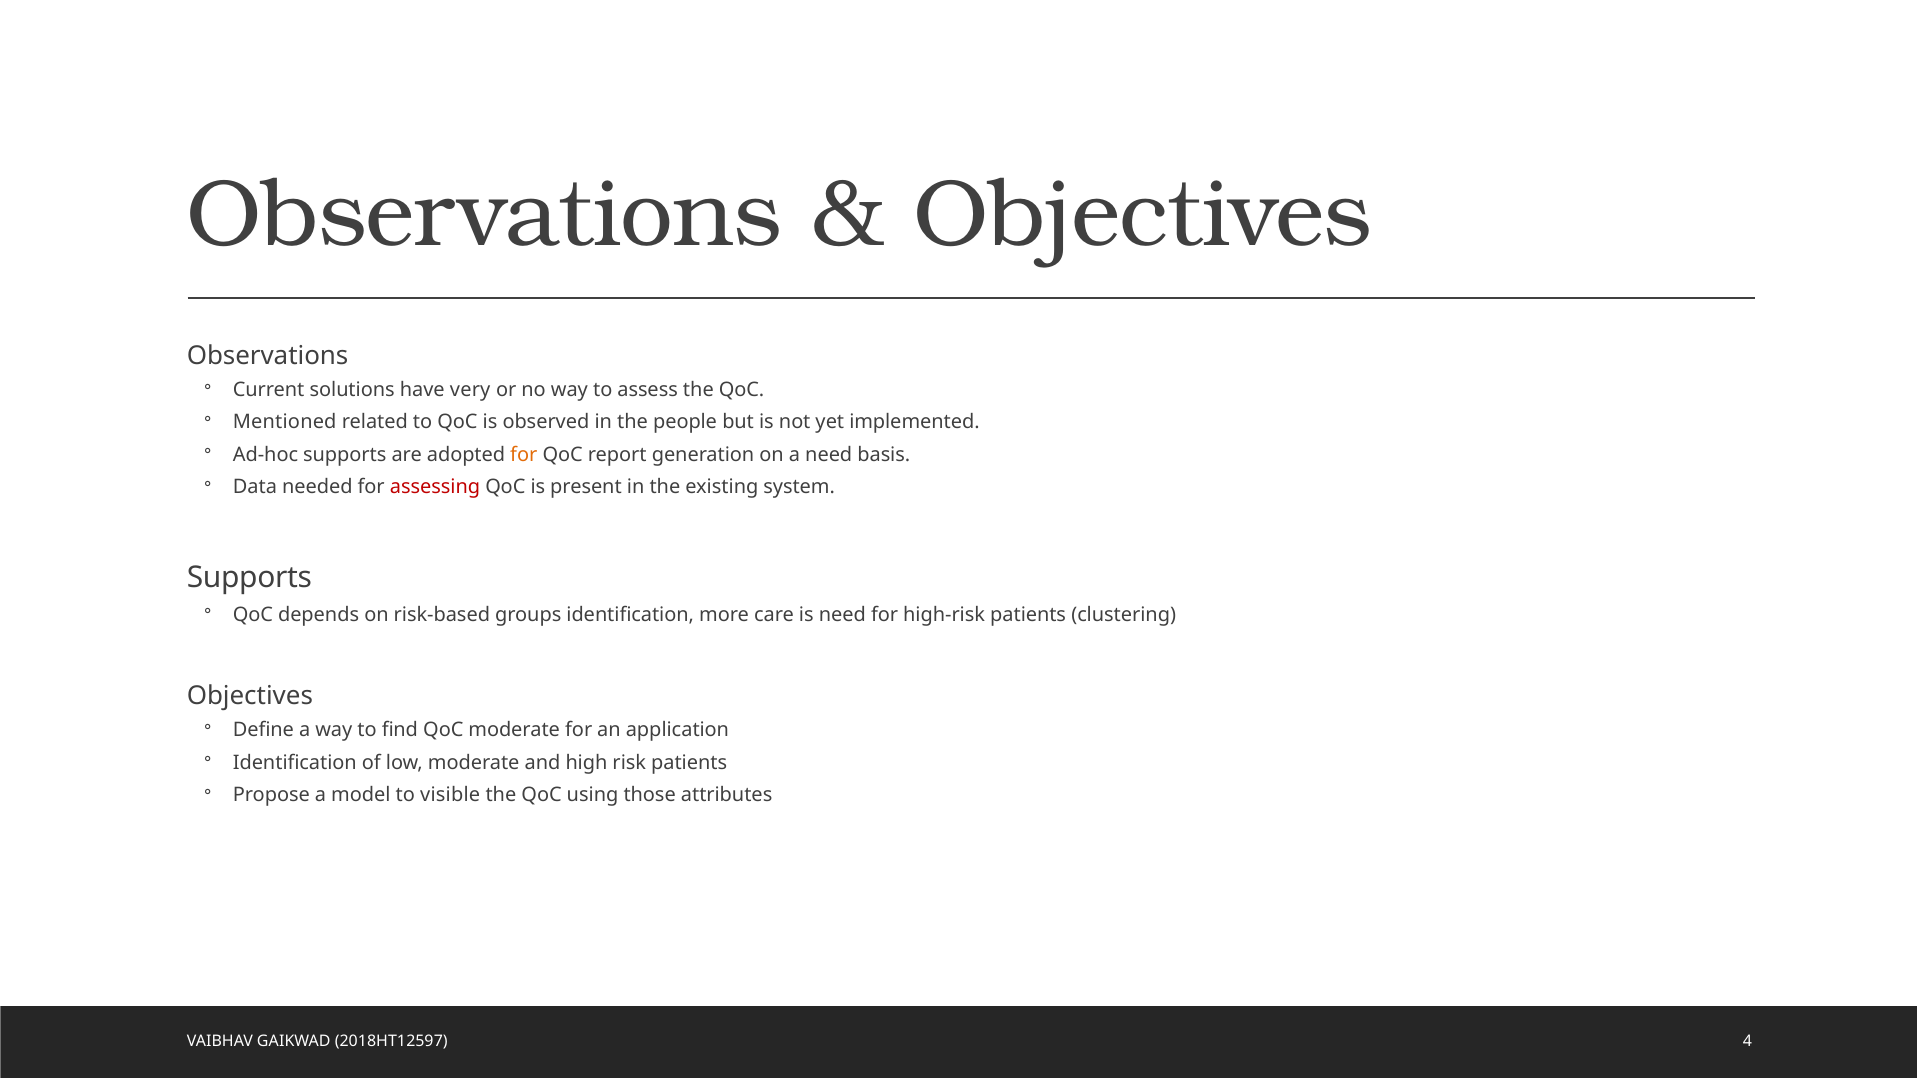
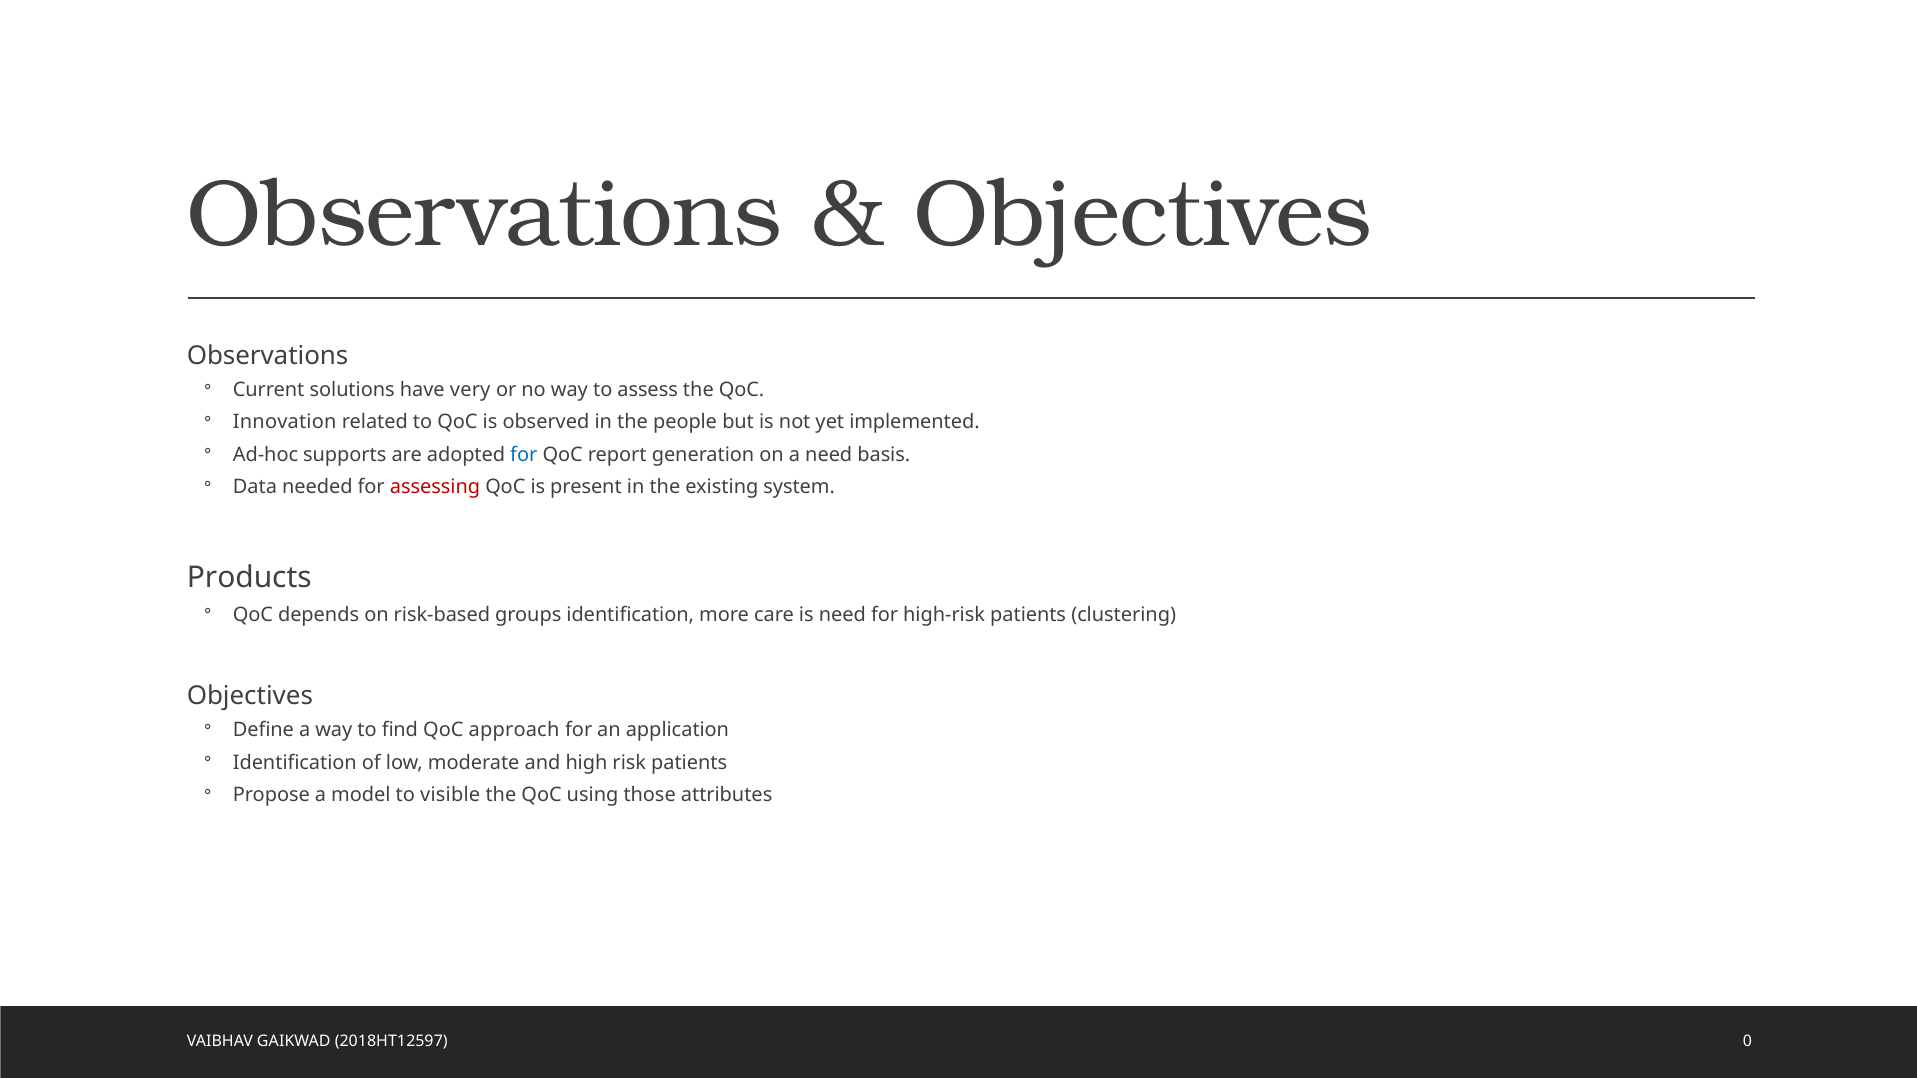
Mentioned: Mentioned -> Innovation (285, 422)
for colour: orange -> blue (524, 455)
Supports: Supports -> Products (249, 578)
QoC moderate: moderate -> approach (514, 730)
4: 4 -> 0 (1748, 1042)
